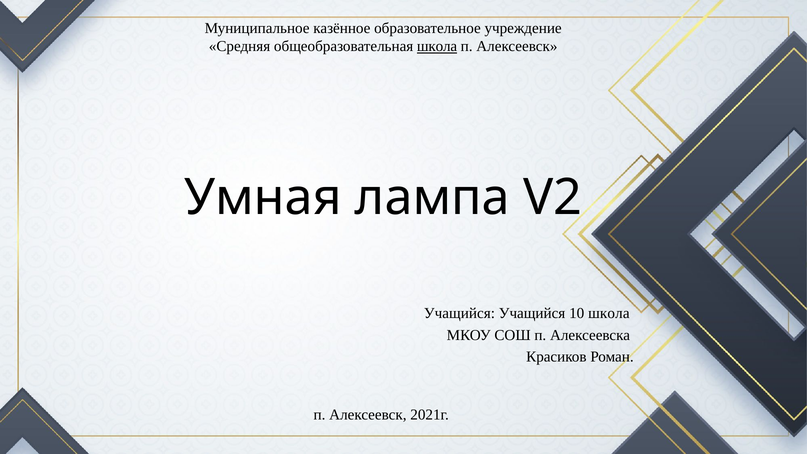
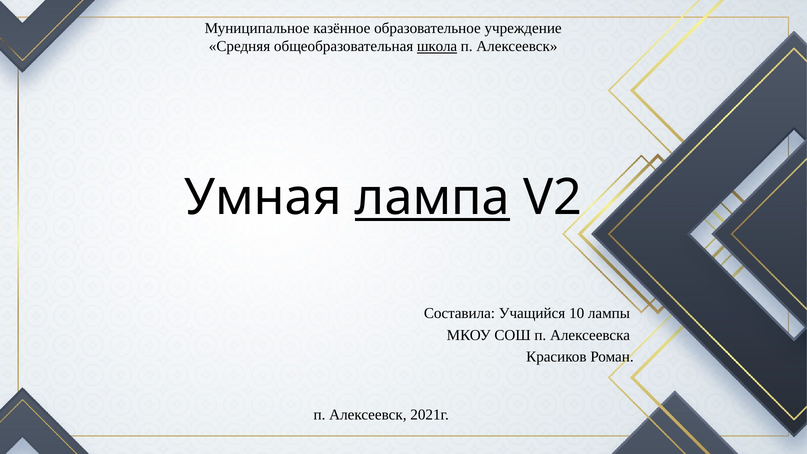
лампа underline: none -> present (432, 198)
Учащийся: Учащийся -> Составила (459, 313)
10 школа: школа -> лампы (609, 313)
